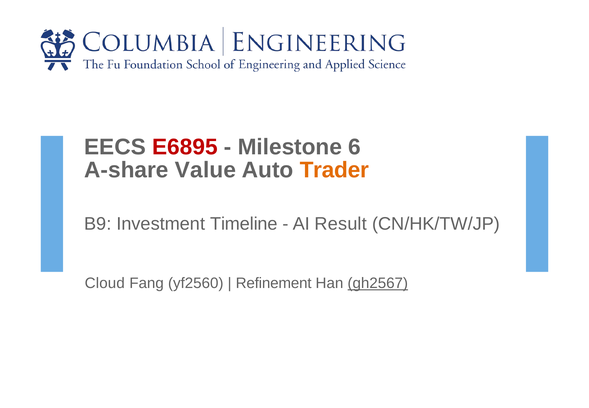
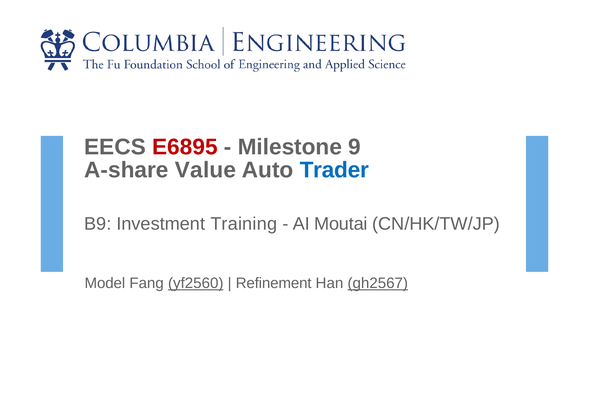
6: 6 -> 9 (355, 147)
Trader colour: orange -> blue (334, 170)
Timeline: Timeline -> Training (244, 224)
Result: Result -> Moutai (341, 224)
Cloud: Cloud -> Model (105, 283)
yf2560 underline: none -> present (196, 283)
